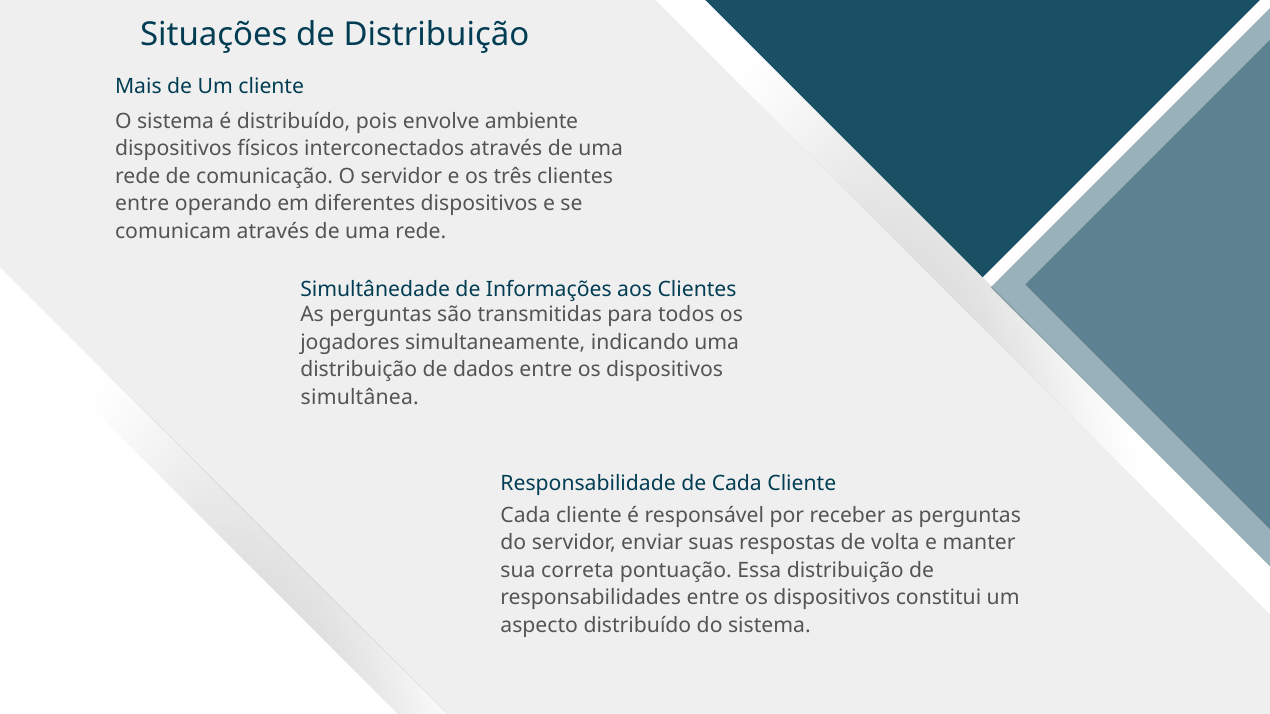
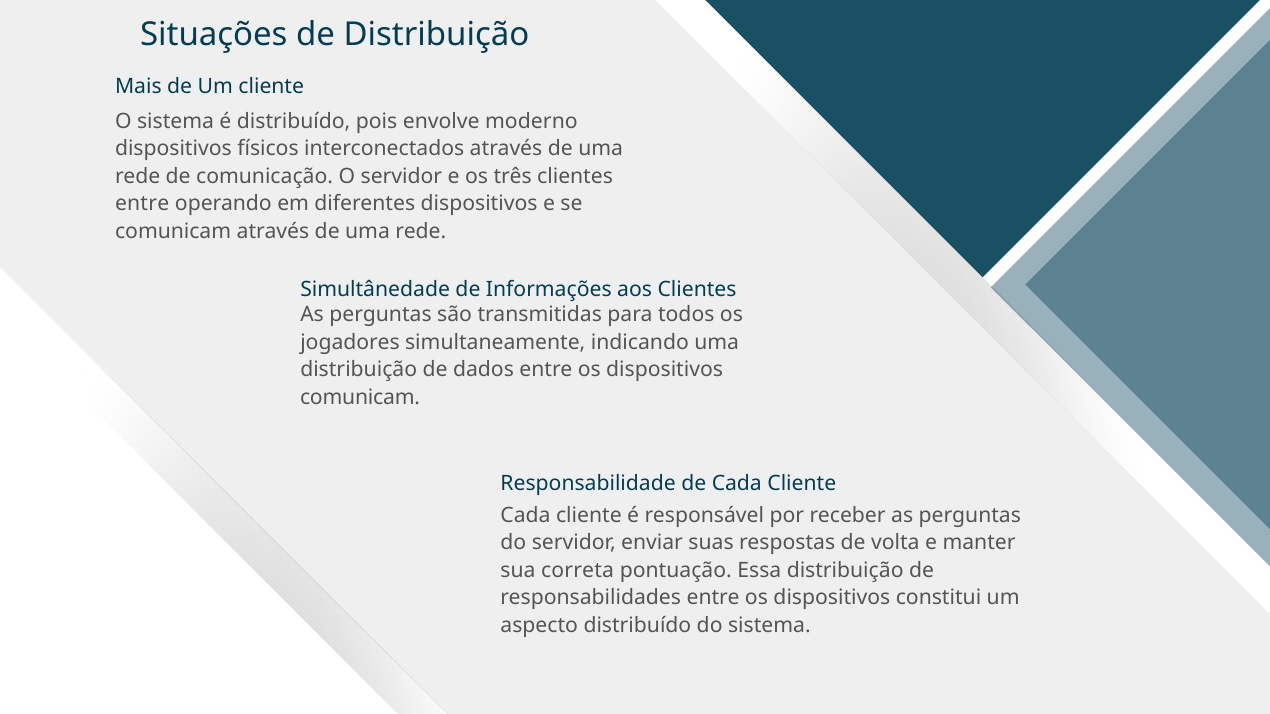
ambiente: ambiente -> moderno (531, 121)
simultânea: simultânea -> comunicam (360, 397)
